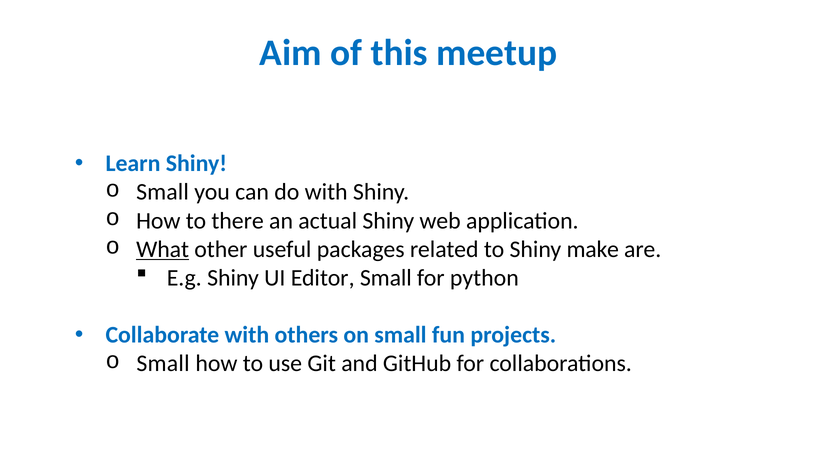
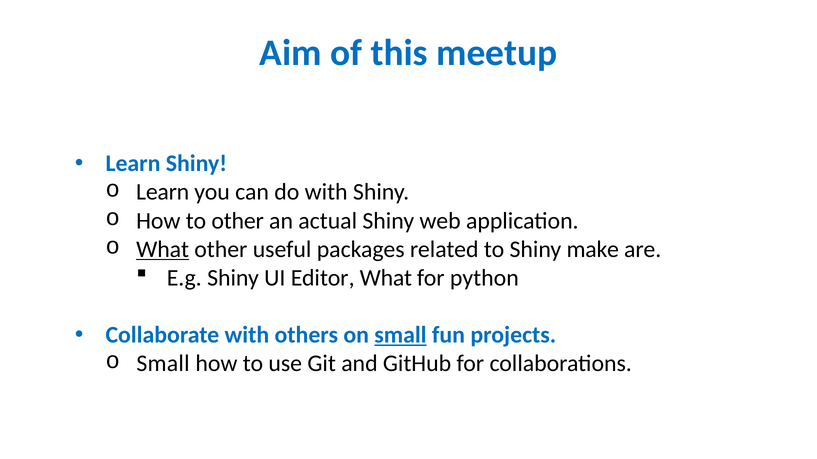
Small: Small -> Learn (163, 192)
to there: there -> other (238, 221)
Editor Small: Small -> What (386, 278)
small underline: none -> present (400, 335)
